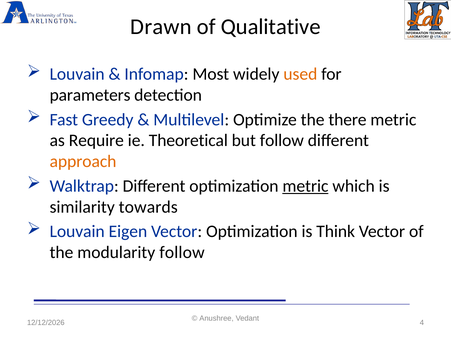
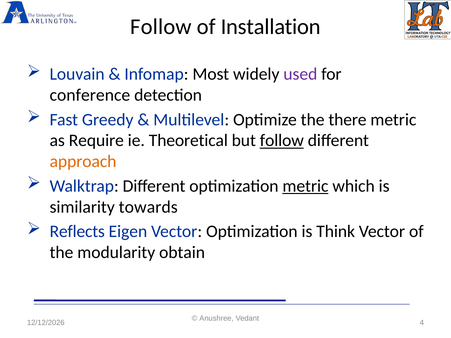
Drawn: Drawn -> Follow (161, 27)
Qualitative: Qualitative -> Installation (271, 27)
used colour: orange -> purple (300, 74)
parameters: parameters -> conference (90, 95)
follow underline: none -> present (282, 141)
Louvain: Louvain -> Reflects (77, 232)
modularity follow: follow -> obtain (182, 253)
